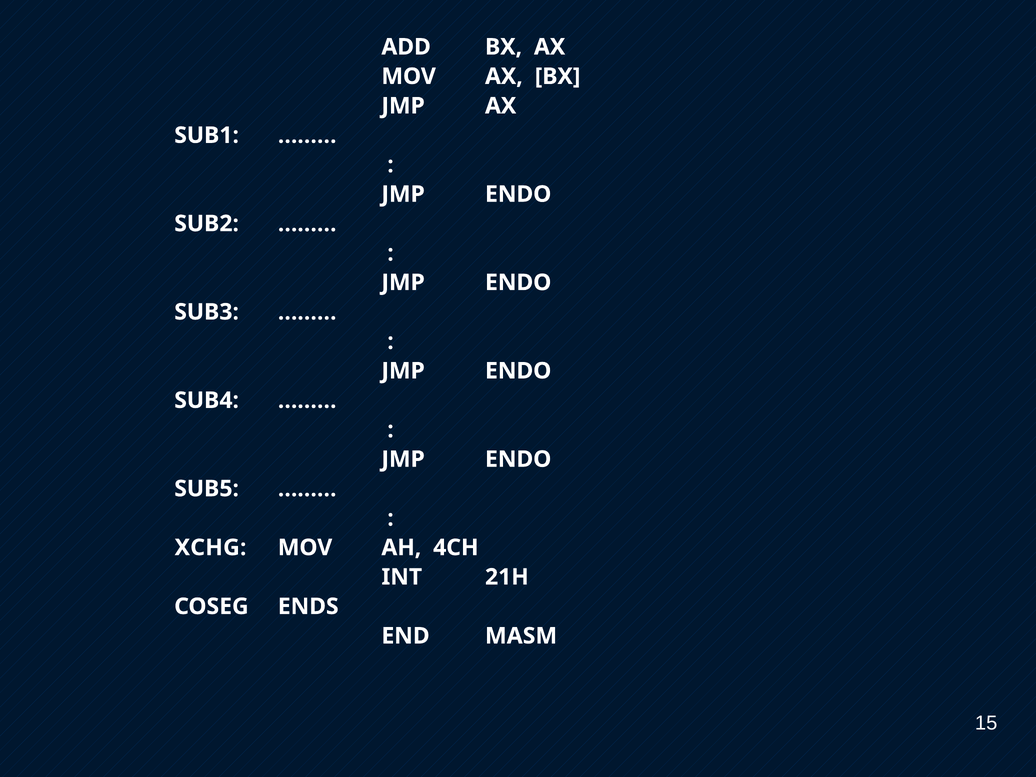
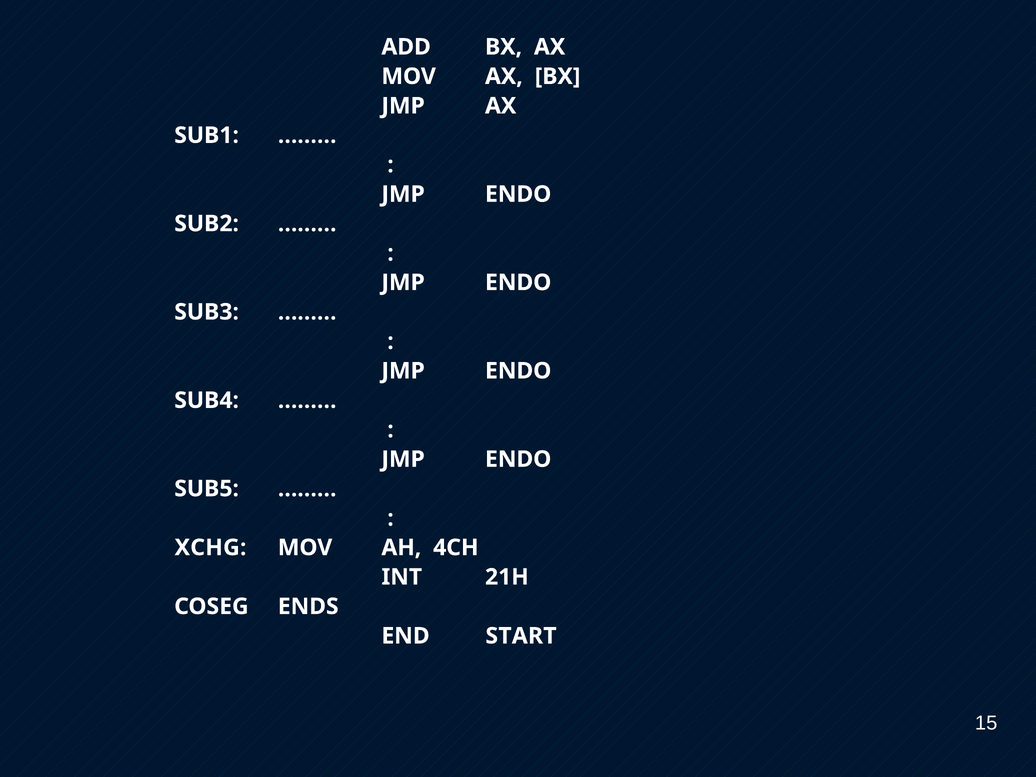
MASM: MASM -> START (521, 636)
